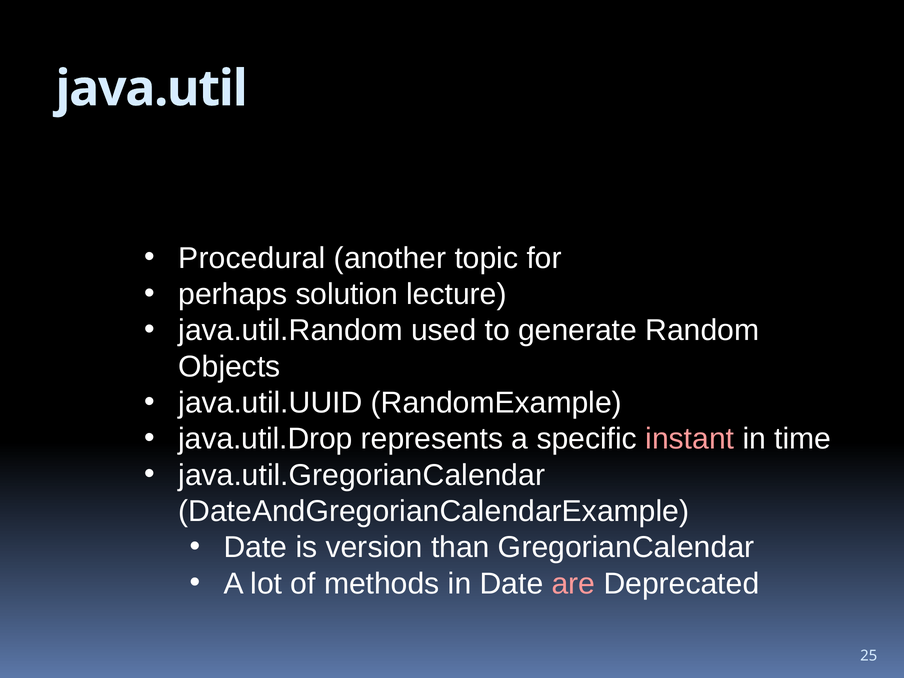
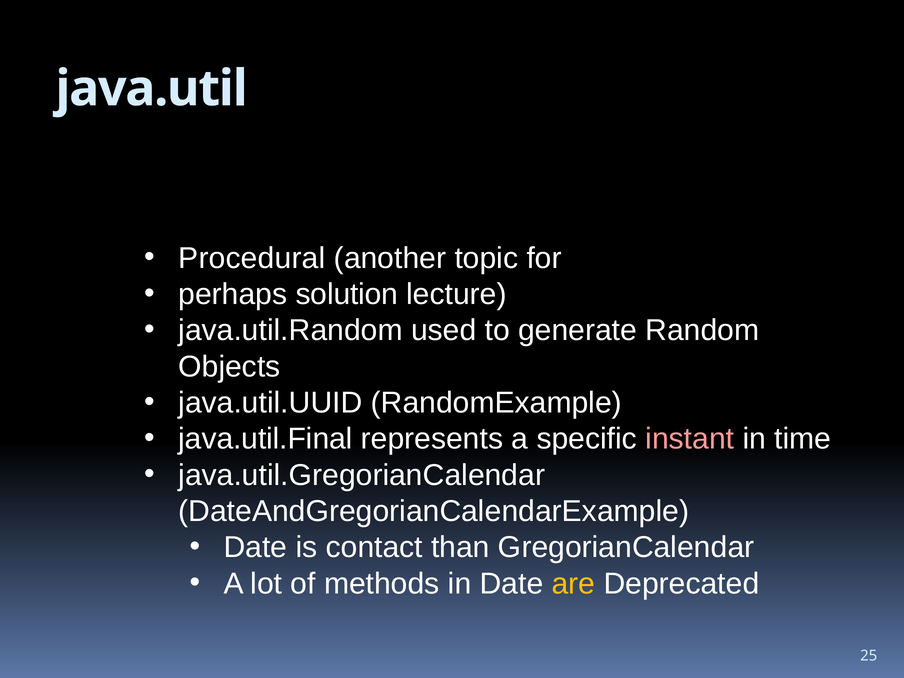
java.util.Drop: java.util.Drop -> java.util.Final (265, 439)
version: version -> contact (374, 547)
are colour: pink -> yellow (573, 584)
